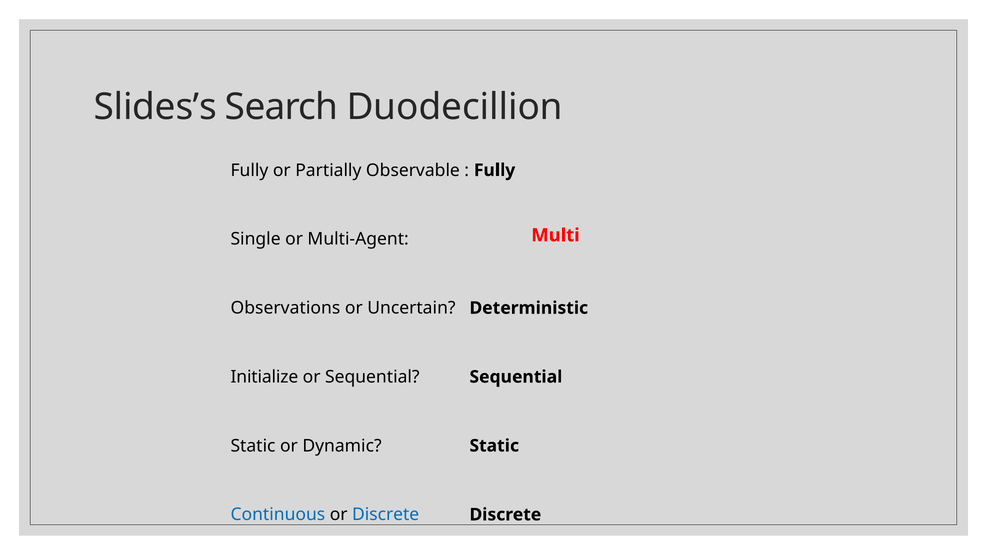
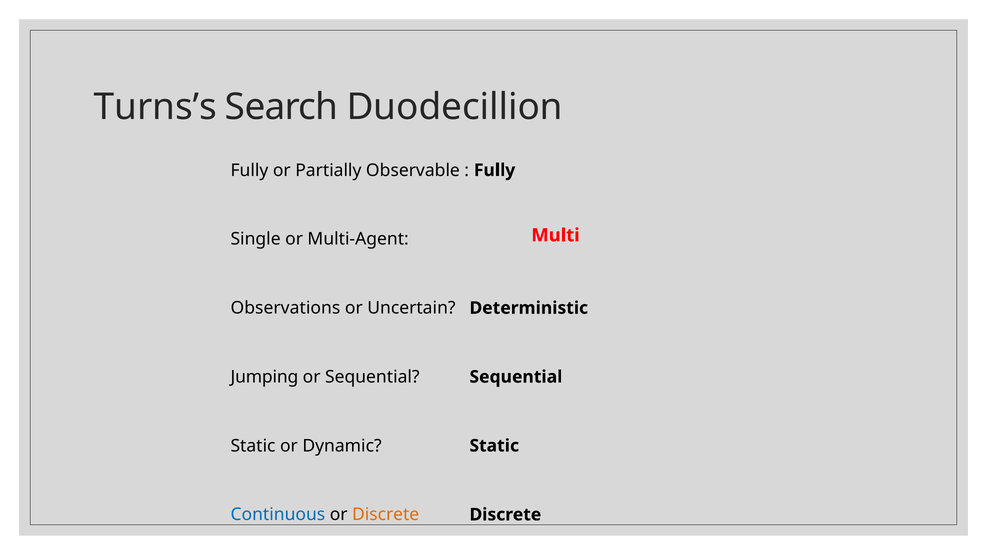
Slides’s: Slides’s -> Turns’s (155, 107)
Initialize: Initialize -> Jumping (264, 377)
Discrete colour: blue -> orange (386, 515)
